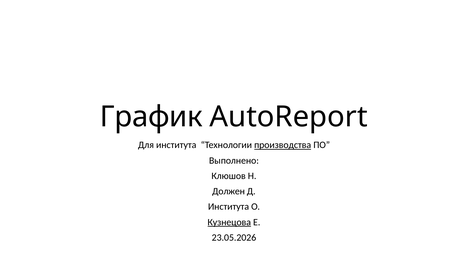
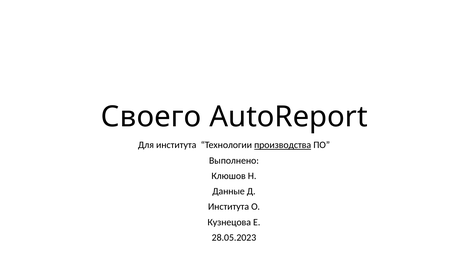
График: График -> Своего (151, 117)
Должен: Должен -> Данные (229, 192)
Кузнецова underline: present -> none (229, 222)
23.05.2026: 23.05.2026 -> 28.05.2023 (234, 238)
